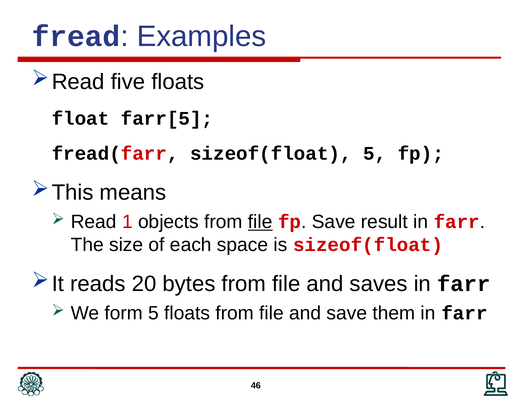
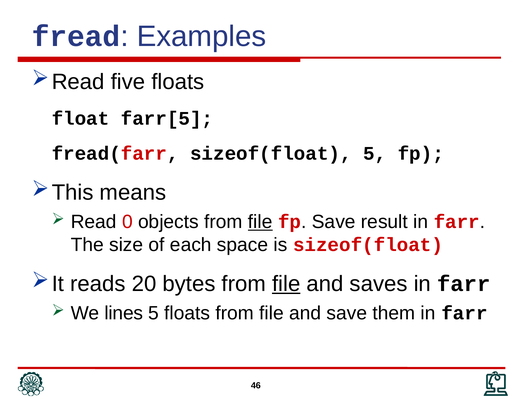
1: 1 -> 0 (127, 222)
file underline: none -> present (286, 284)
form: form -> lines (124, 313)
